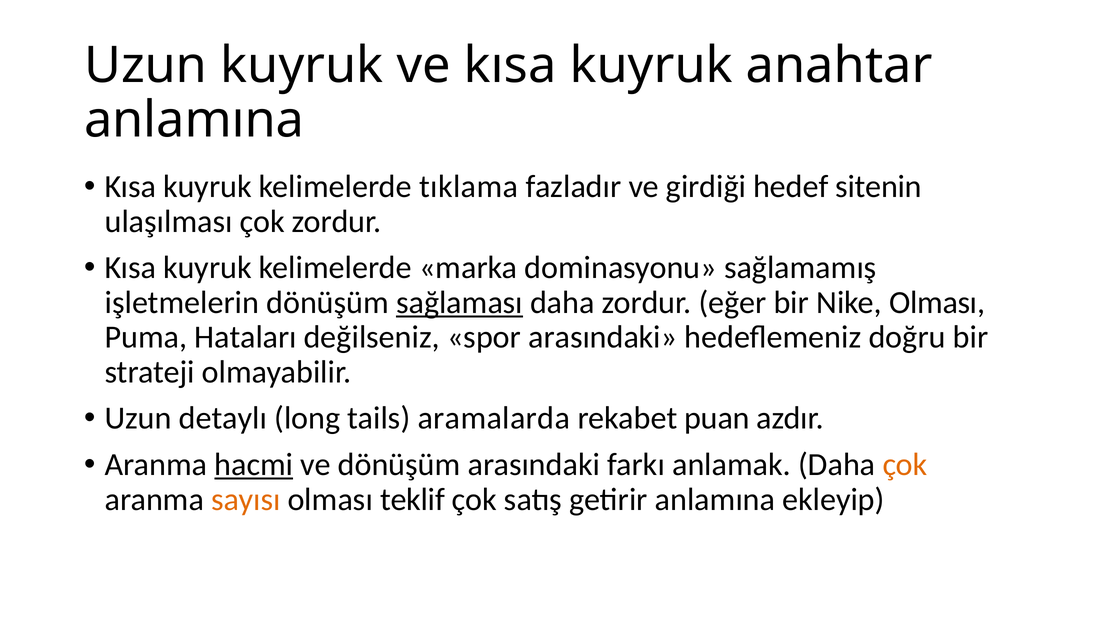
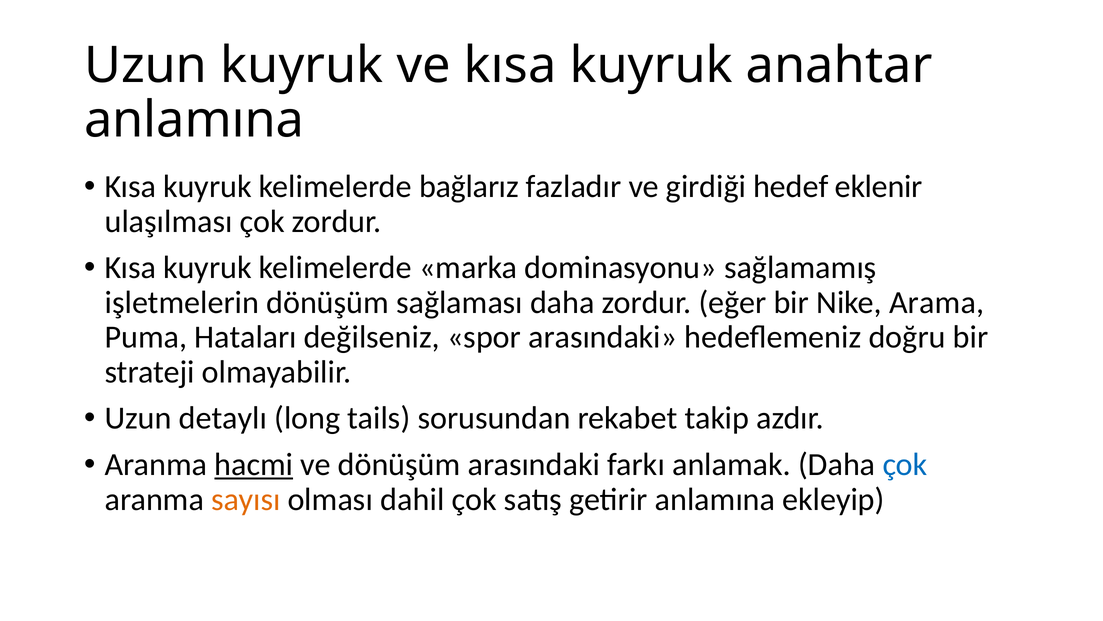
tıklama: tıklama -> bağlarız (469, 186)
sitenin: sitenin -> eklenir (879, 186)
sağlaması underline: present -> none (459, 302)
Nike Olması: Olması -> Arama (937, 302)
aramalarda: aramalarda -> sorusundan (494, 418)
puan: puan -> takip (717, 418)
çok colour: orange -> blue (905, 464)
teklif: teklif -> dahil (412, 499)
